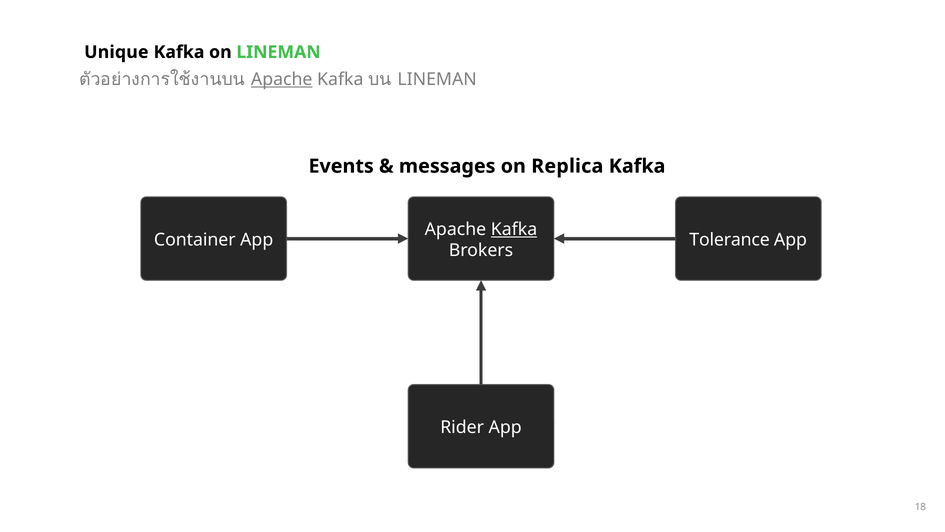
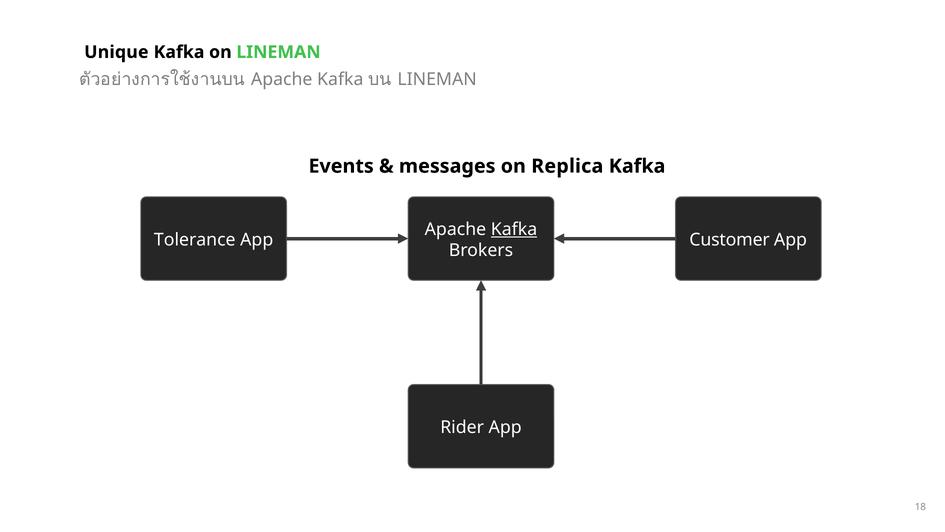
Apache underline: present -> none (282, 79)
Container: Container -> Tolerance (195, 240)
Tolerance: Tolerance -> Customer (730, 240)
